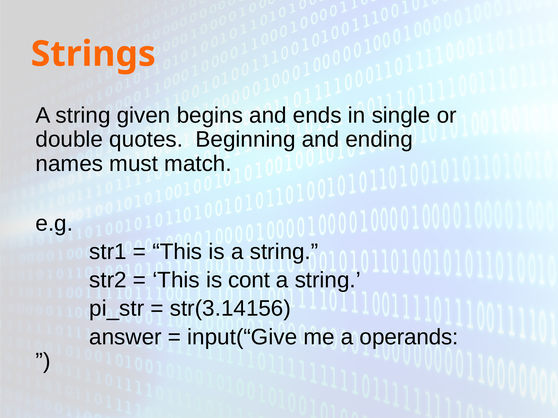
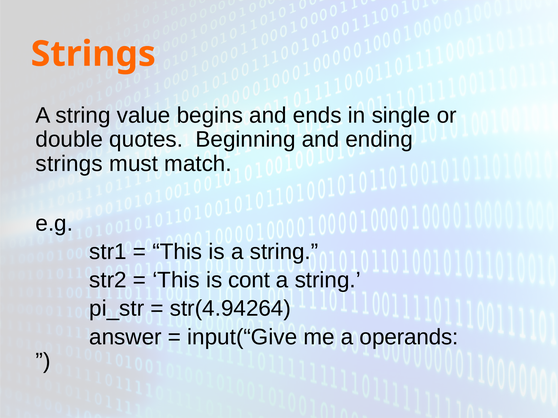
given: given -> value (144, 115)
names: names -> strings (69, 164)
str(3.14156: str(3.14156 -> str(4.94264 (230, 309)
